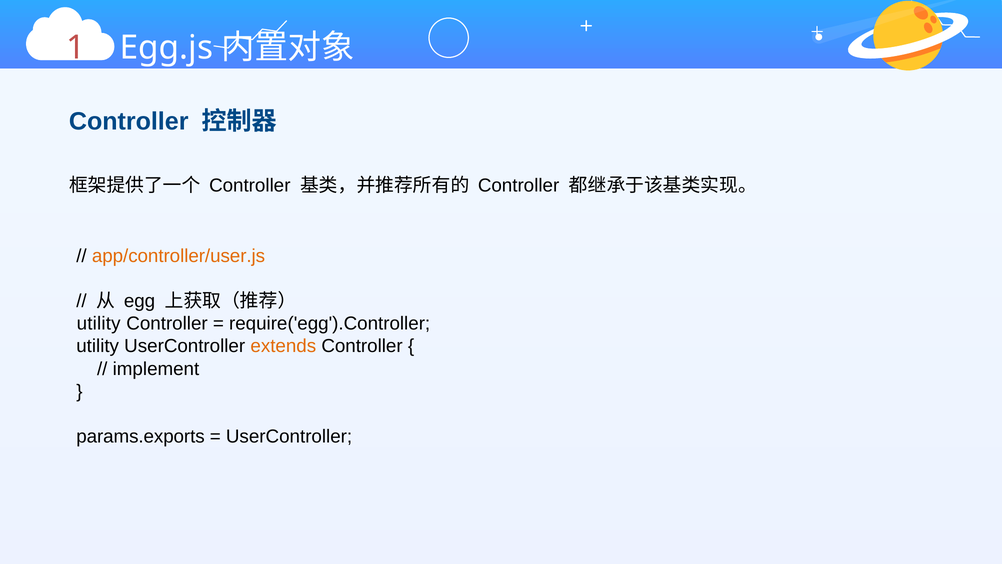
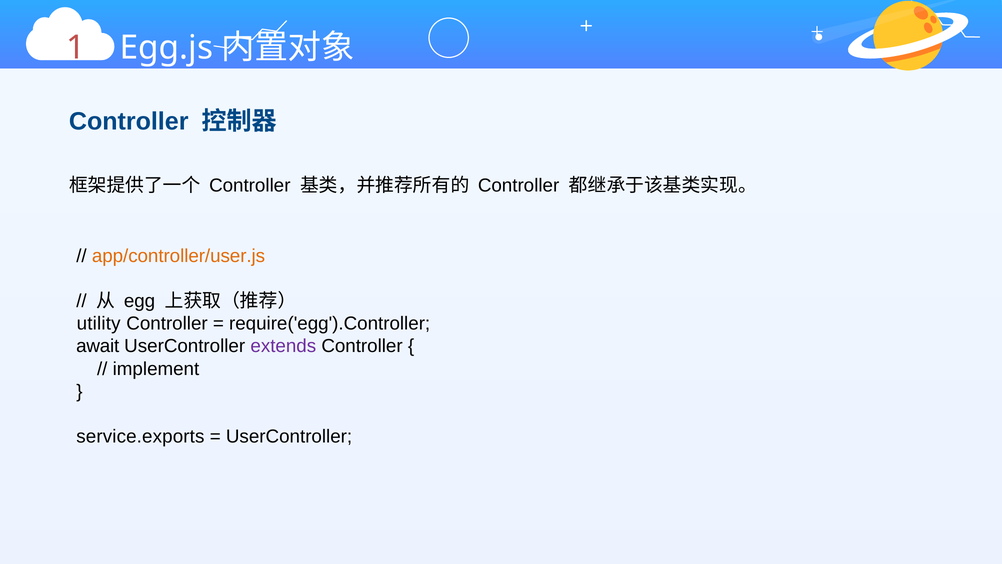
utility: utility -> await (98, 346)
extends colour: orange -> purple (283, 346)
params.exports: params.exports -> service.exports (140, 436)
